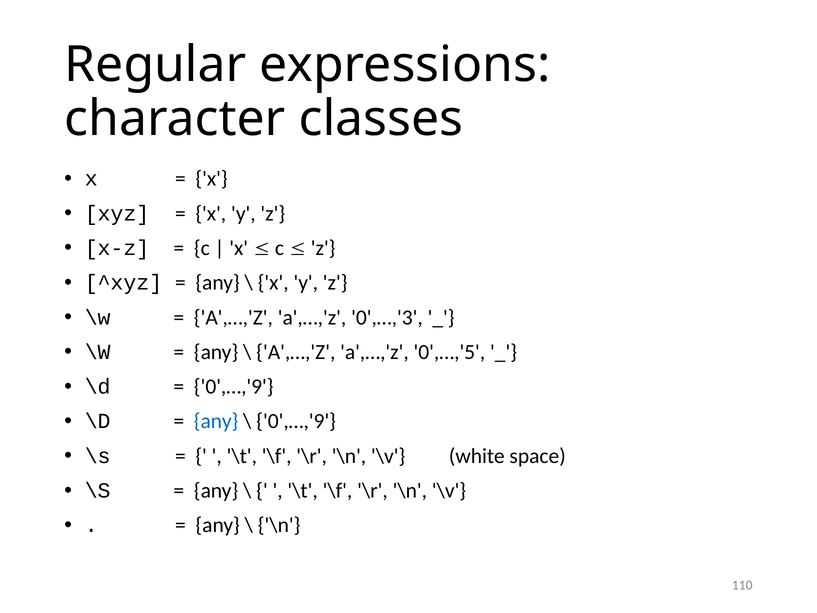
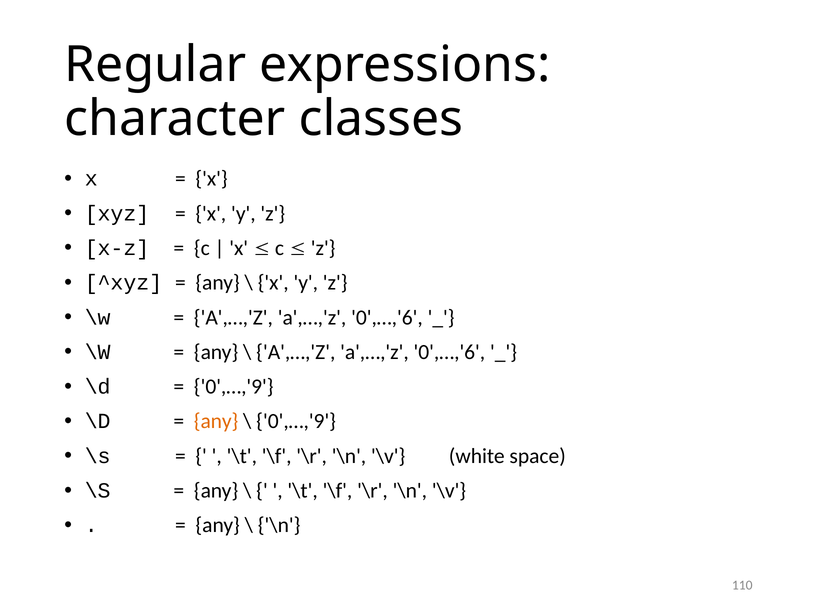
0',…,'3: 0',…,'3 -> 0',…,'6 (387, 317)
0',…,'5: 0',…,'5 -> 0',…,'6 (449, 352)
any colour: blue -> orange (216, 421)
